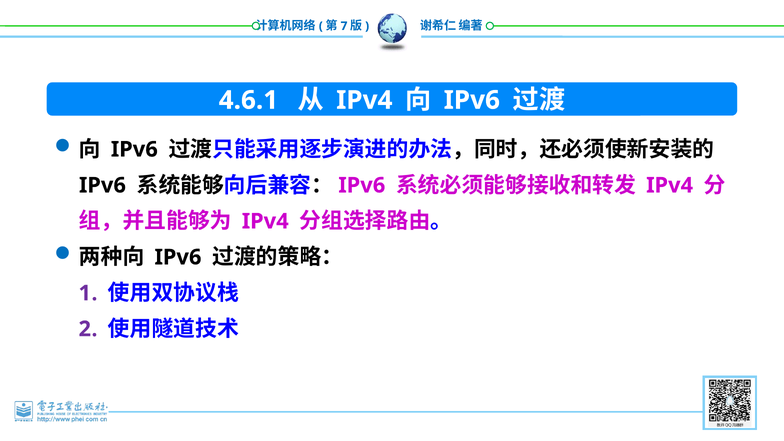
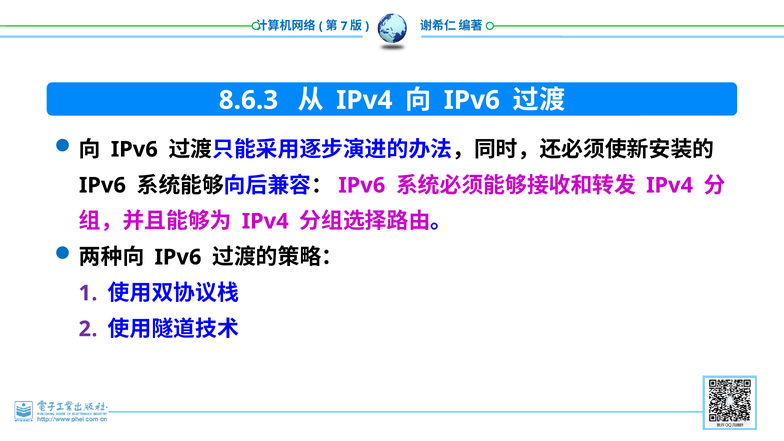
4.6.1: 4.6.1 -> 8.6.3 (248, 100)
